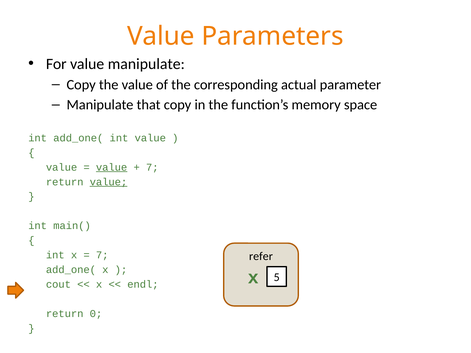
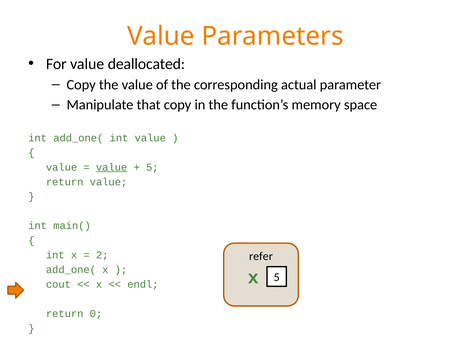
value manipulate: manipulate -> deallocated (146, 64)
7: 7 -> 5 (152, 167)
value underline: present -> none (108, 182)
7: 7 -> 2 (102, 255)
